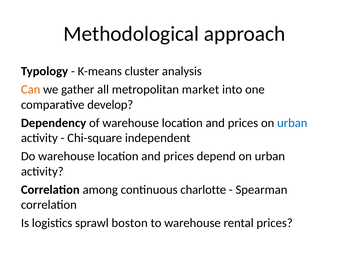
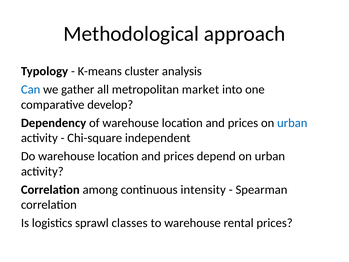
Can colour: orange -> blue (31, 89)
charlotte: charlotte -> intensity (203, 189)
boston: boston -> classes (130, 223)
